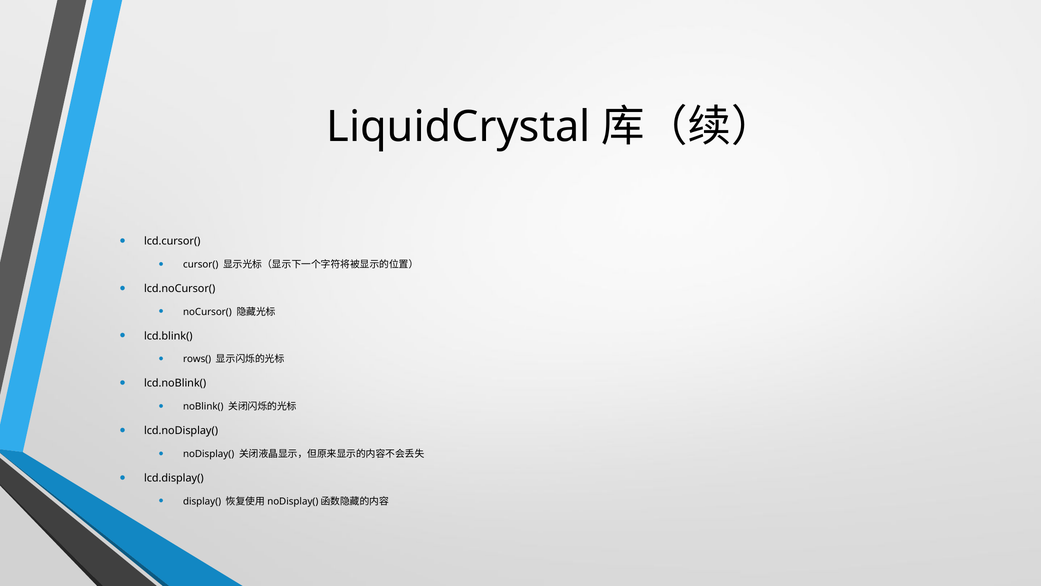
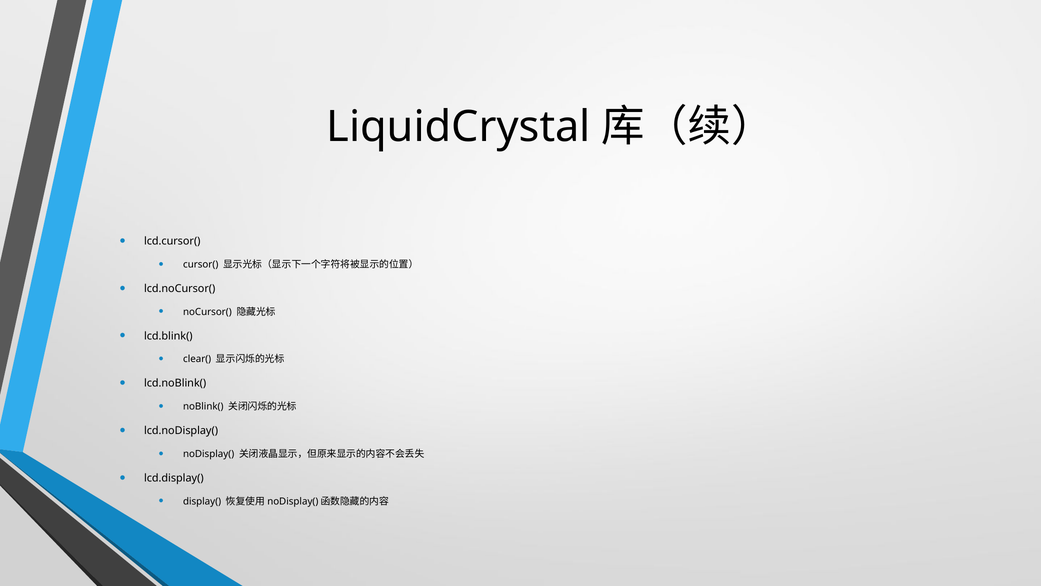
rows(: rows( -> clear( (197, 359)
